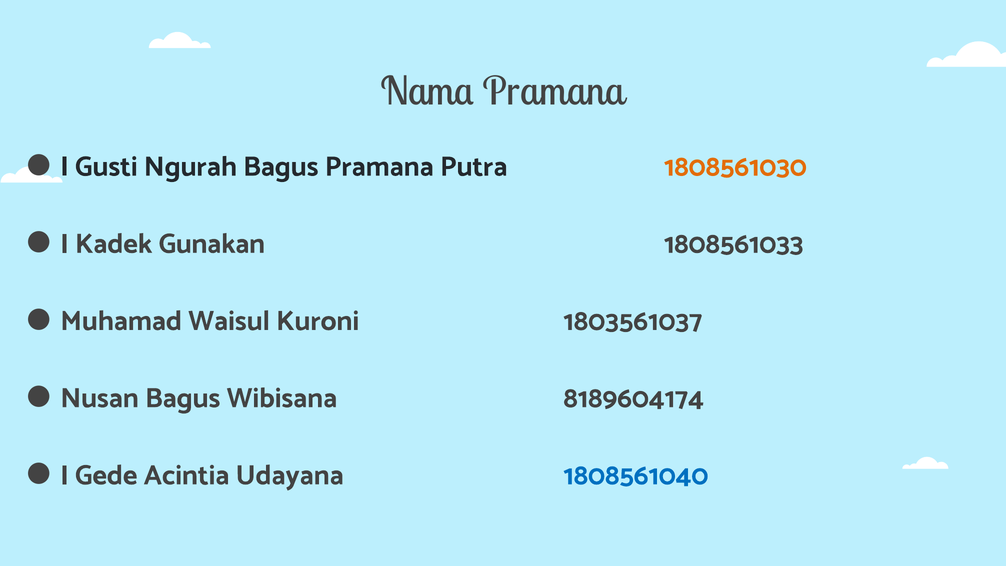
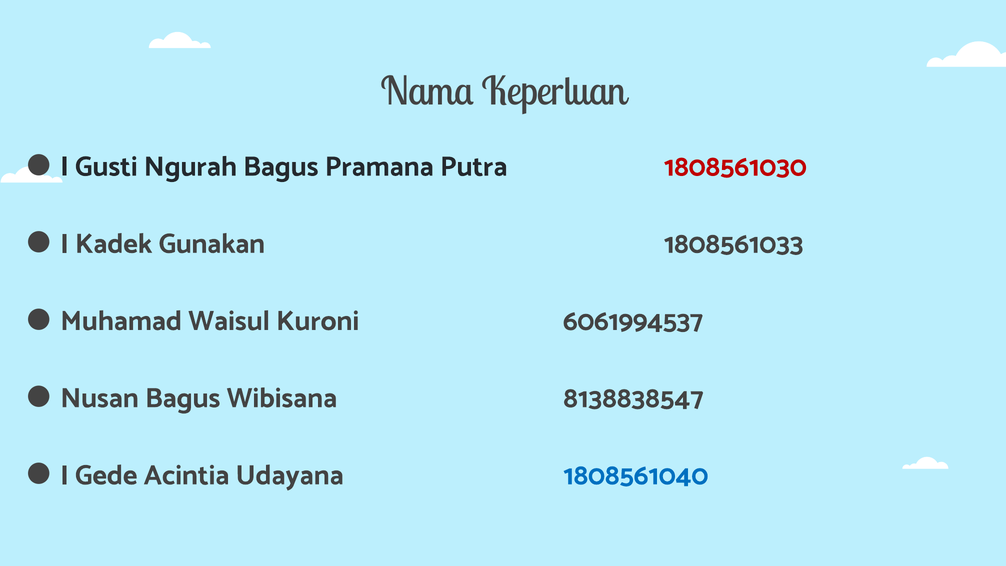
Nama Pramana: Pramana -> Keperluan (554, 92)
1808561030 colour: orange -> red (735, 166)
1803561037: 1803561037 -> 6061994537 (633, 321)
8189604174: 8189604174 -> 8138838547 (634, 398)
